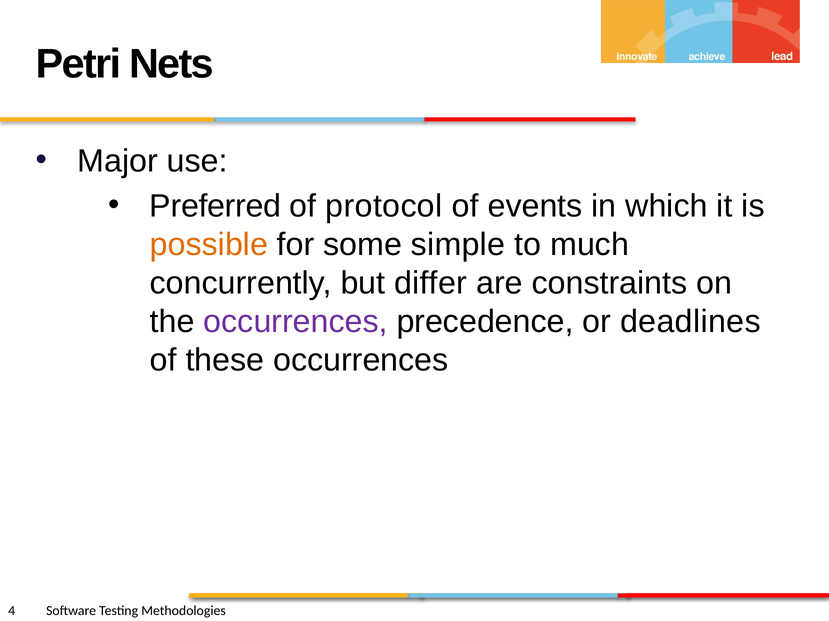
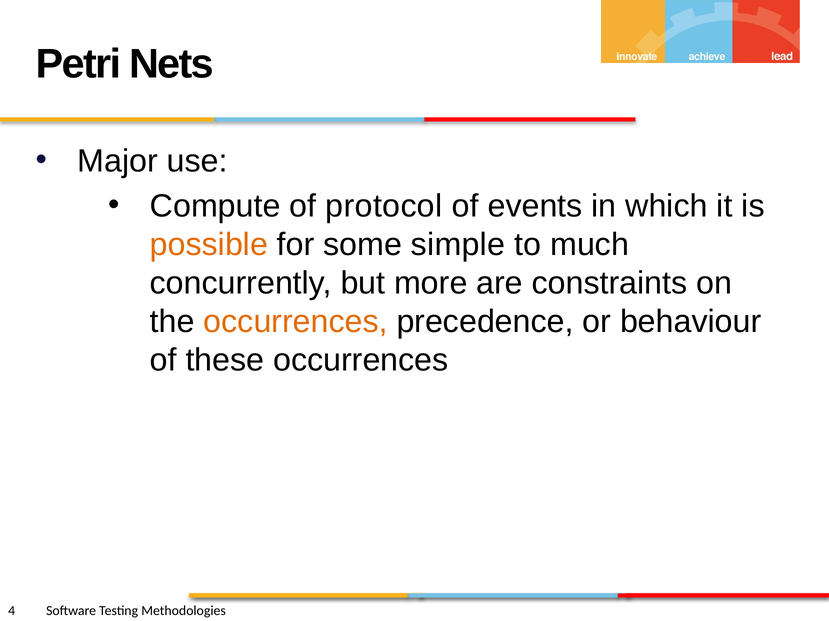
Preferred: Preferred -> Compute (215, 206)
differ: differ -> more (431, 283)
occurrences colour: purple -> orange (296, 322)
deadlines: deadlines -> behaviour (691, 322)
